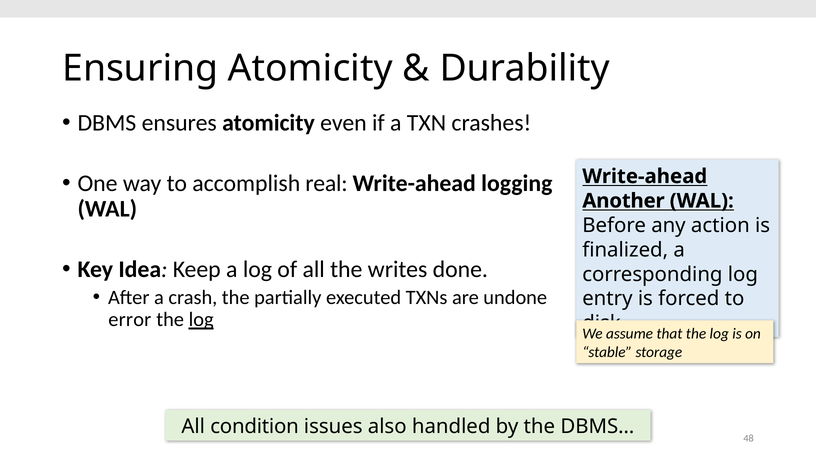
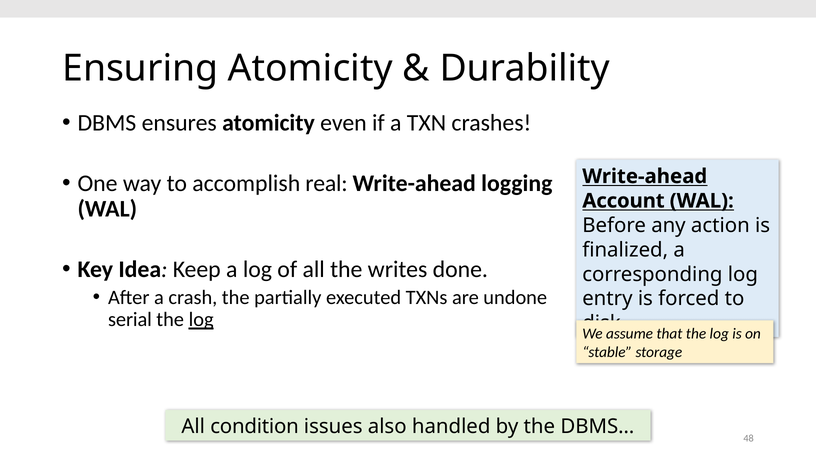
Another: Another -> Account (623, 201)
error: error -> serial (130, 320)
